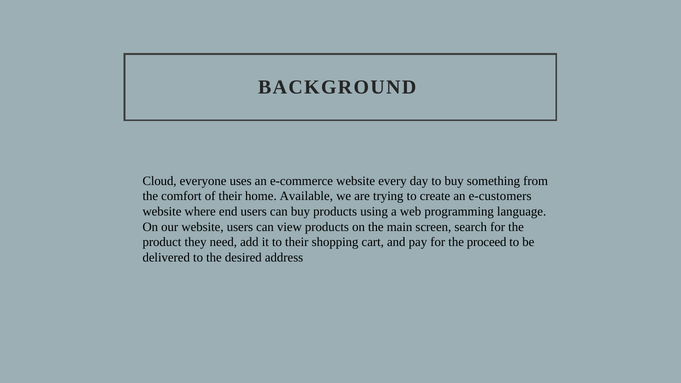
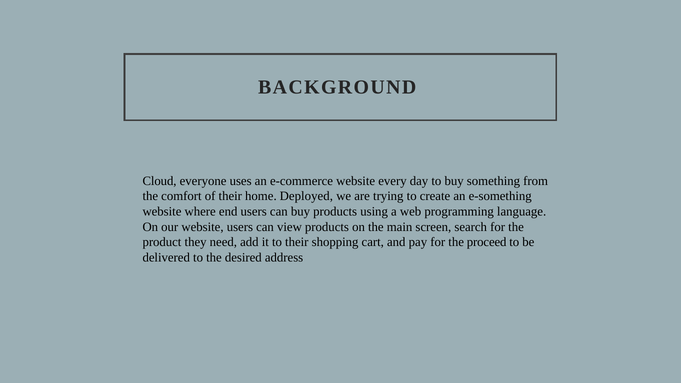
Available: Available -> Deployed (306, 196)
e-customers: e-customers -> e-something (500, 196)
